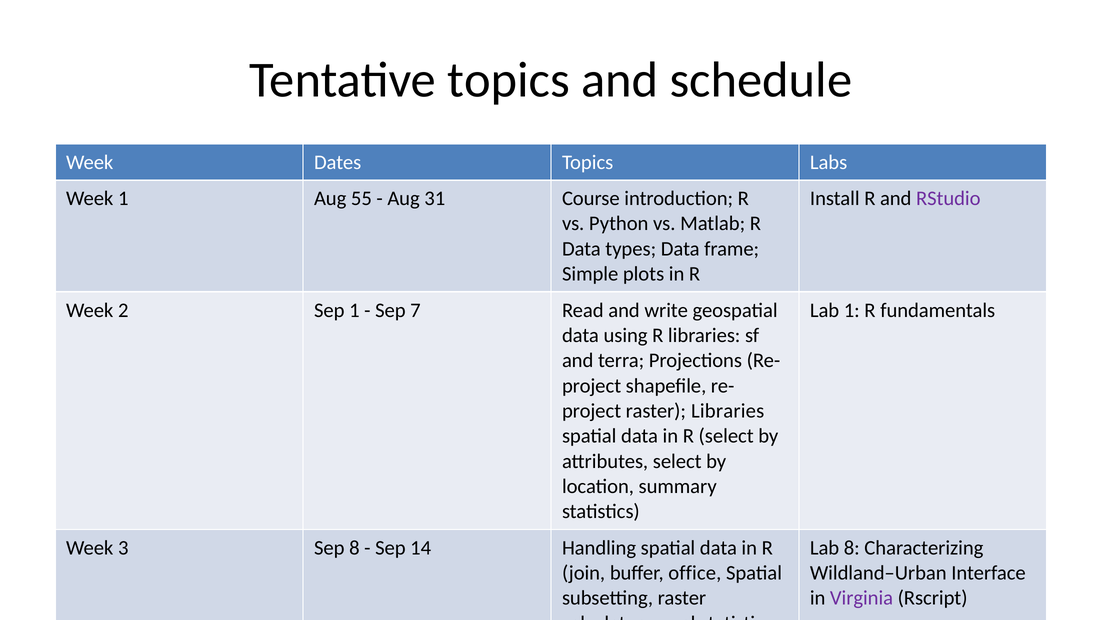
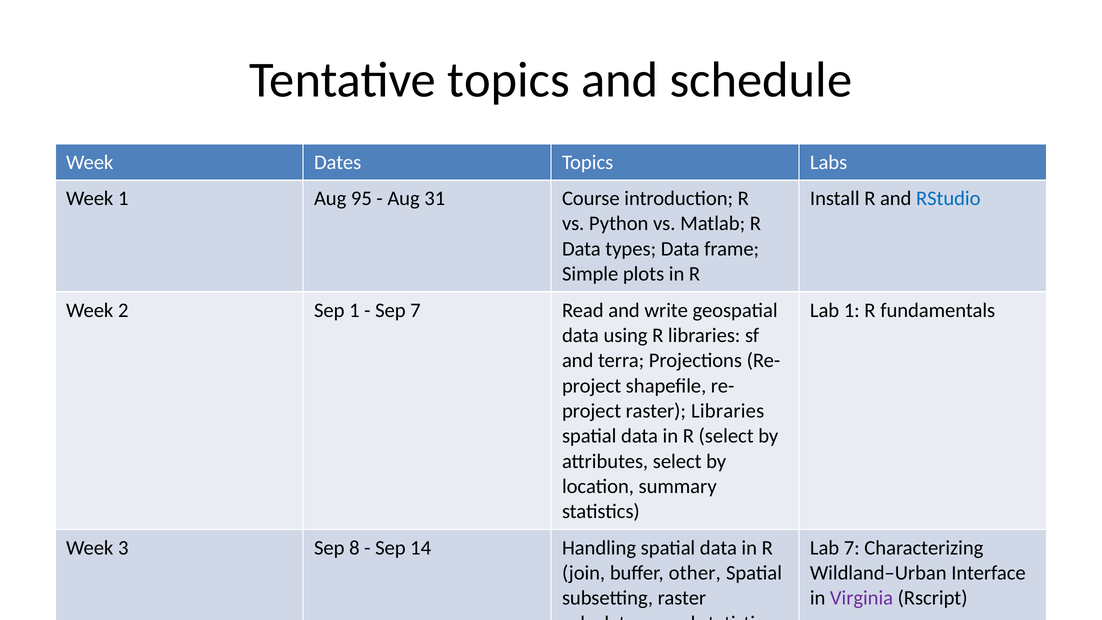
55: 55 -> 95 (361, 198)
RStudio colour: purple -> blue (948, 198)
8: 8 -> 7 (852, 548)
office: office -> other (695, 573)
